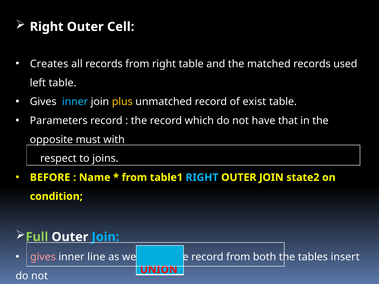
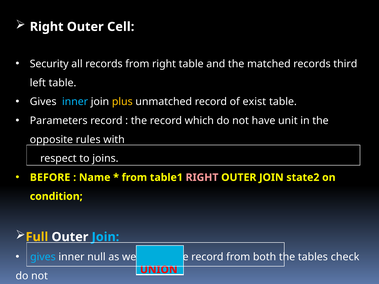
Creates: Creates -> Security (49, 64)
used: used -> third (345, 64)
that: that -> unit (288, 121)
must: must -> rules (88, 140)
RIGHT colour: light blue -> pink (202, 178)
Full colour: light green -> yellow (37, 237)
gives colour: pink -> light blue (43, 257)
line: line -> null (96, 257)
insert: insert -> check (345, 257)
